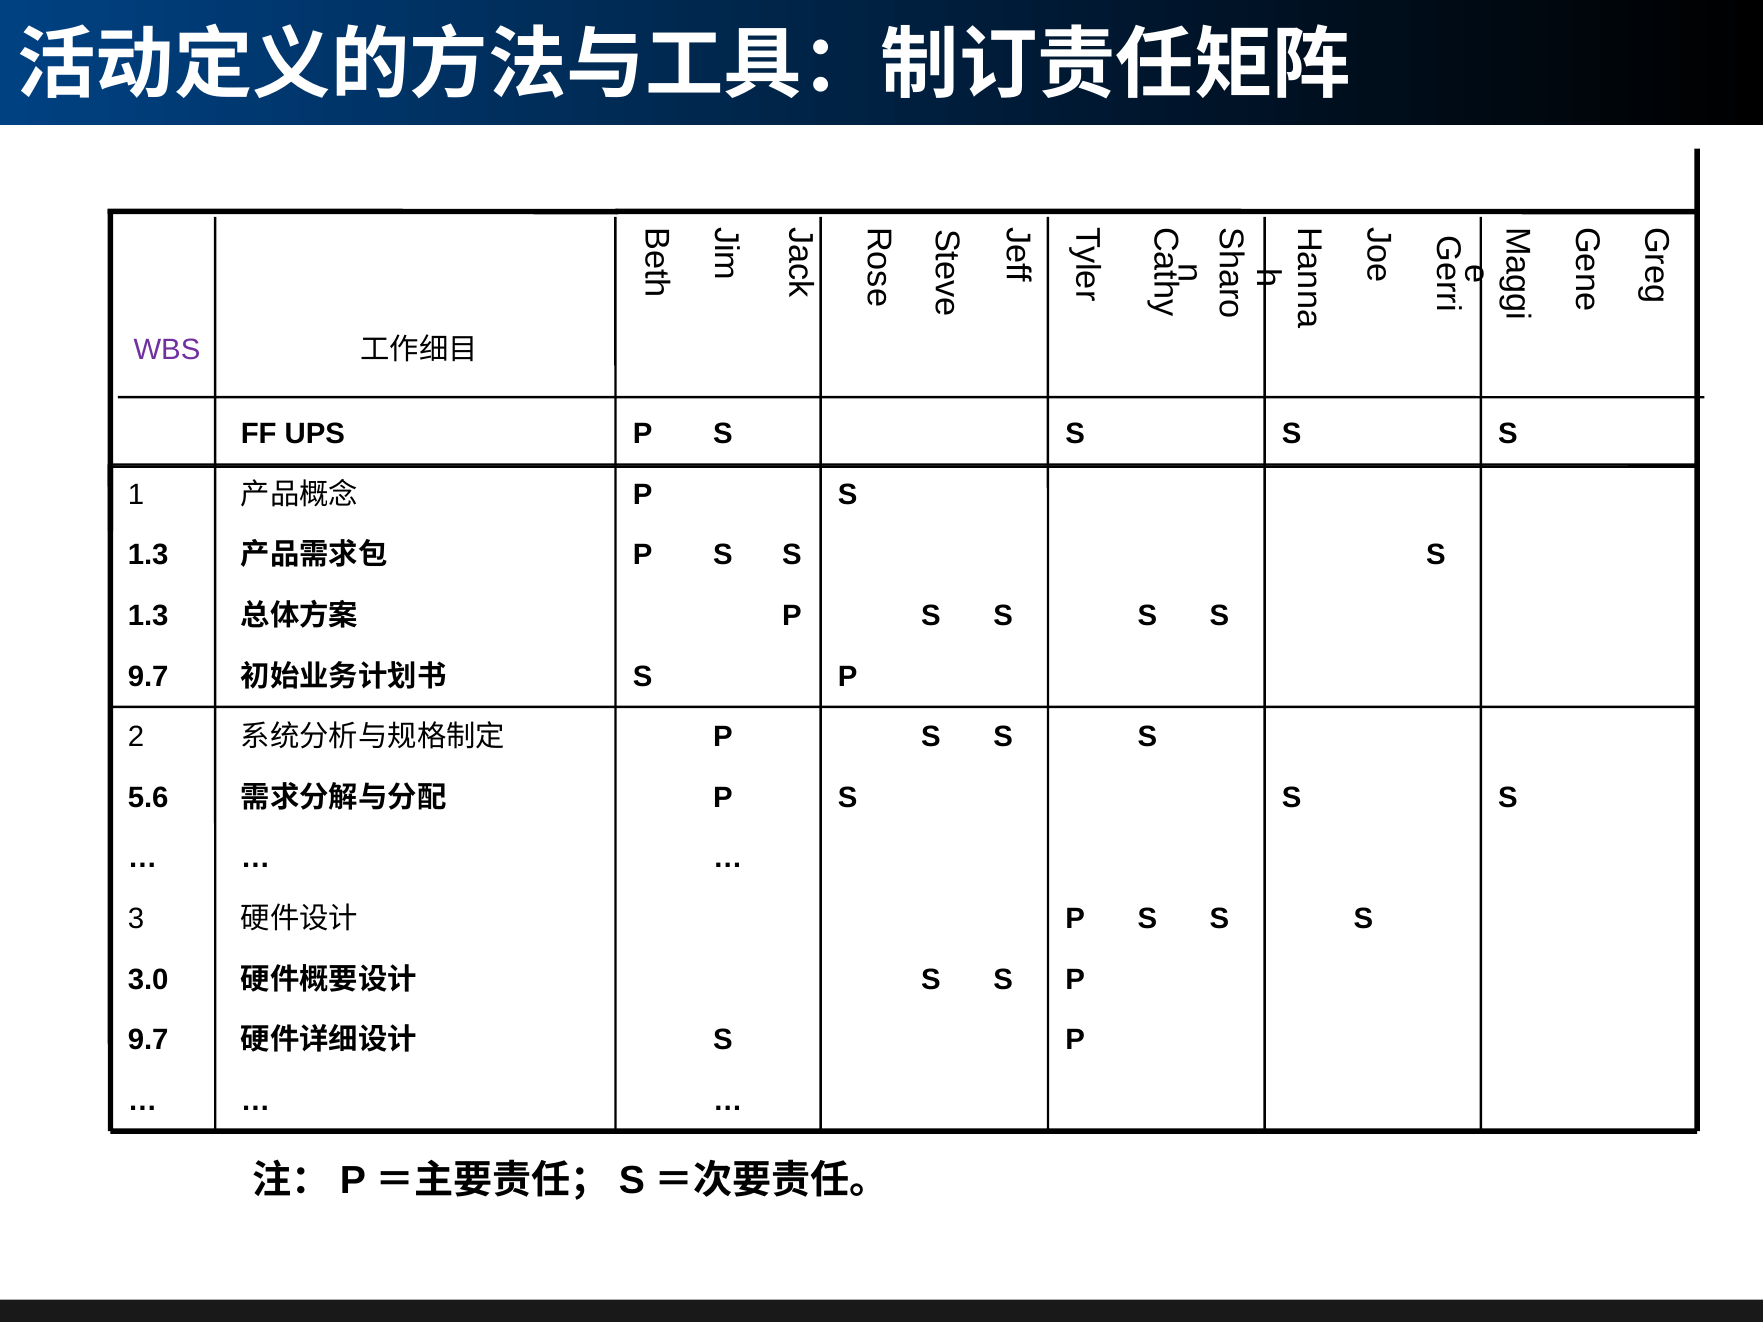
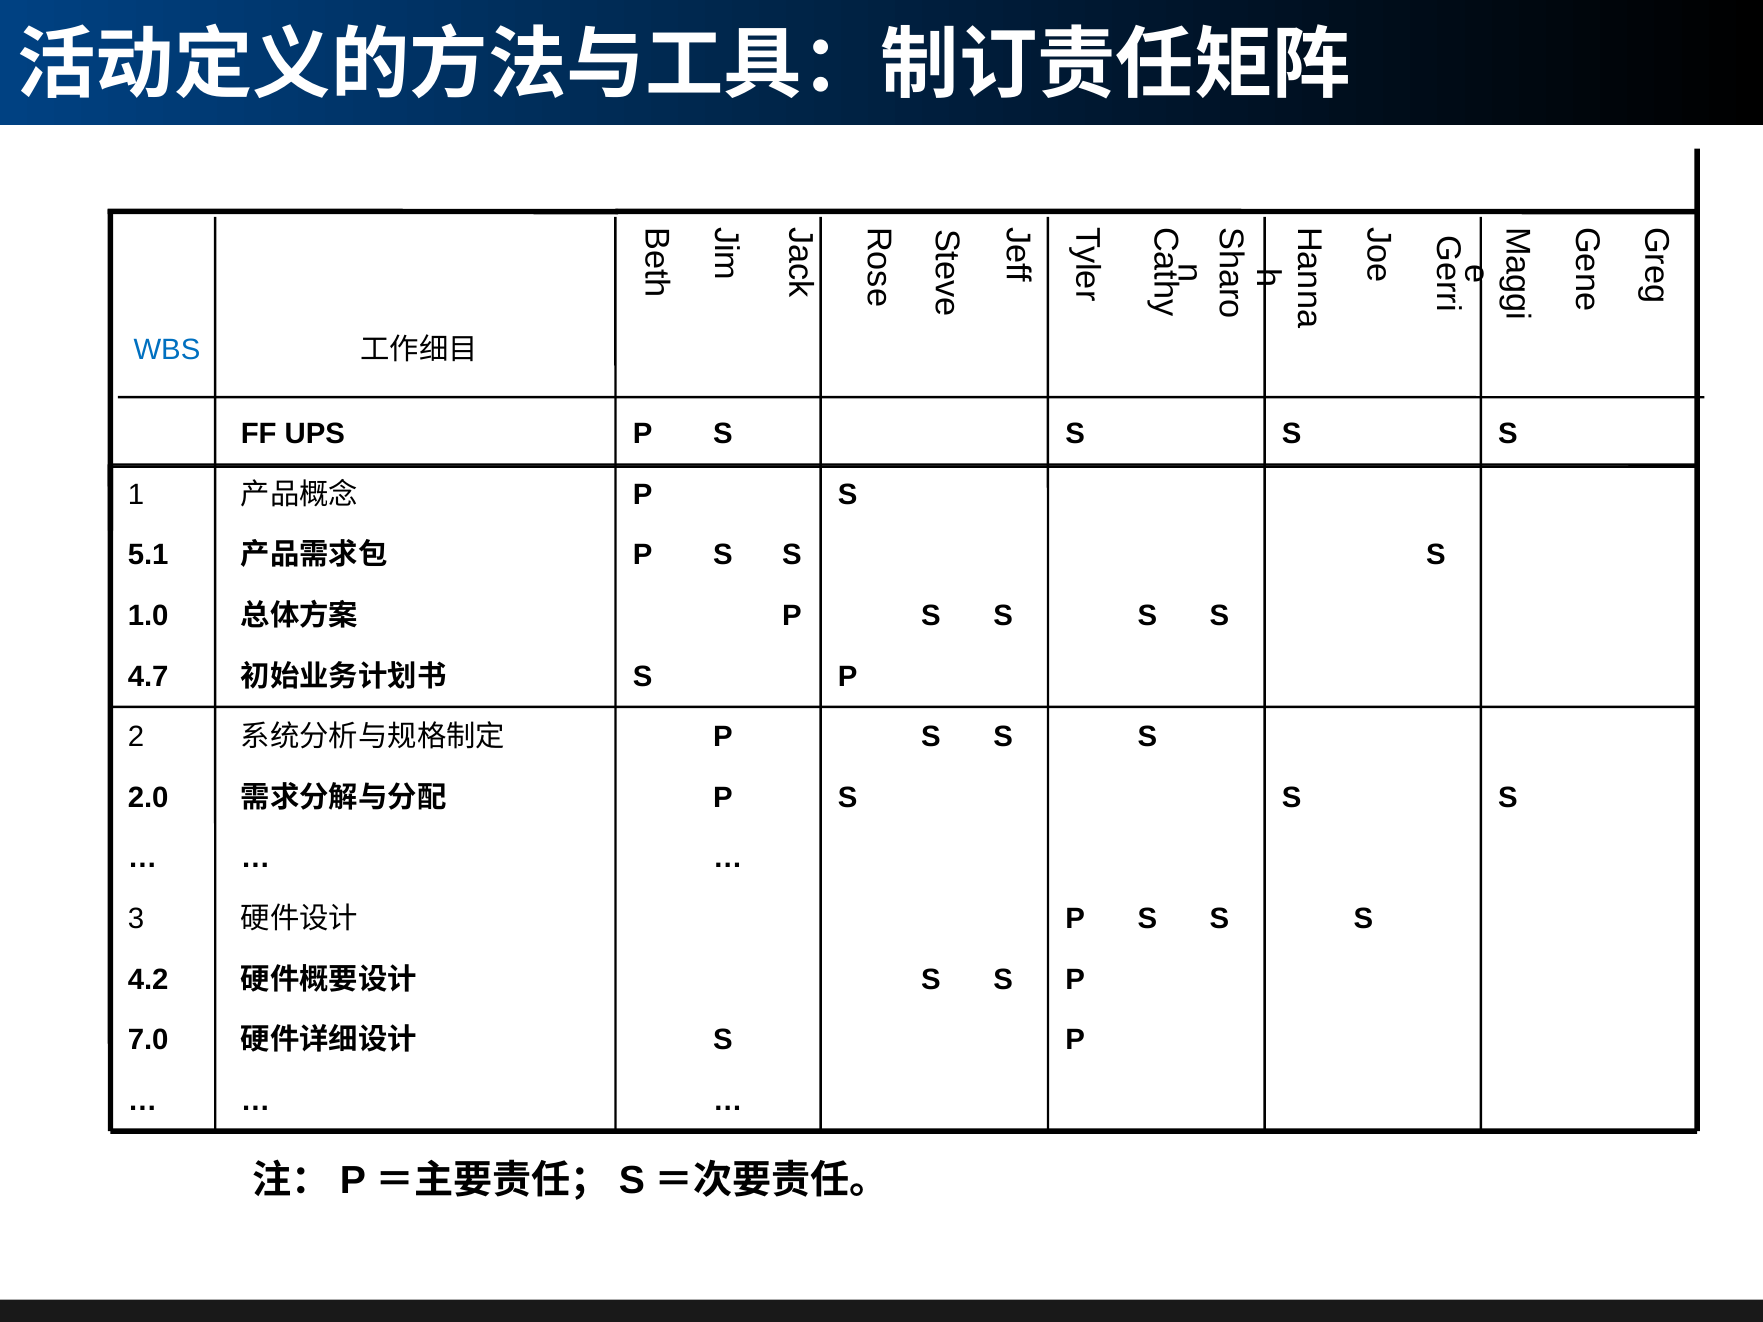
WBS colour: purple -> blue (167, 350)
1.3: 1.3 -> 5.1 (148, 555)
1.3: 1.3 -> 1.0 (148, 616)
9.7: 9.7 -> 4.7 (148, 676)
5.6: 5.6 -> 2.0 (148, 798)
3.0: 3.0 -> 4.2 (148, 980)
9.7: 9.7 -> 7.0 (148, 1040)
